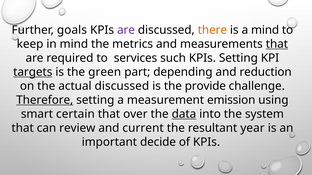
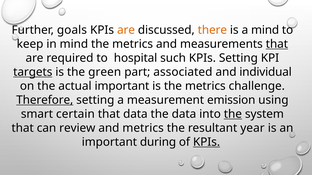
are colour: purple -> orange (126, 30)
services: services -> hospital (136, 58)
depending: depending -> associated (183, 72)
reduction: reduction -> individual (266, 72)
actual discussed: discussed -> important (122, 86)
is the provide: provide -> metrics (205, 86)
that over: over -> data (135, 114)
data underline: present -> none (184, 114)
the underline: none -> present (233, 114)
and current: current -> metrics (143, 128)
decide: decide -> during (158, 142)
KPIs underline: none -> present (207, 142)
